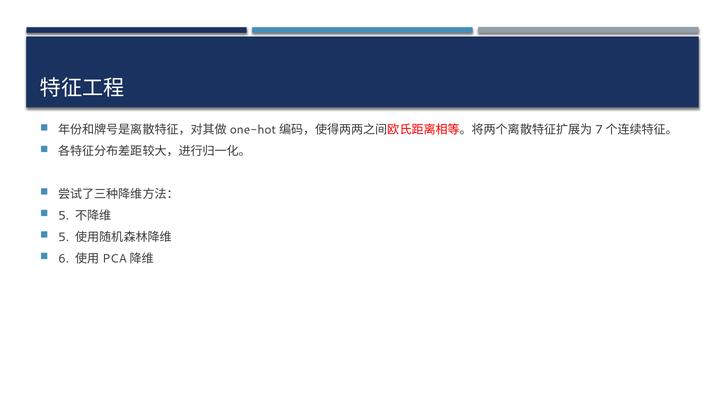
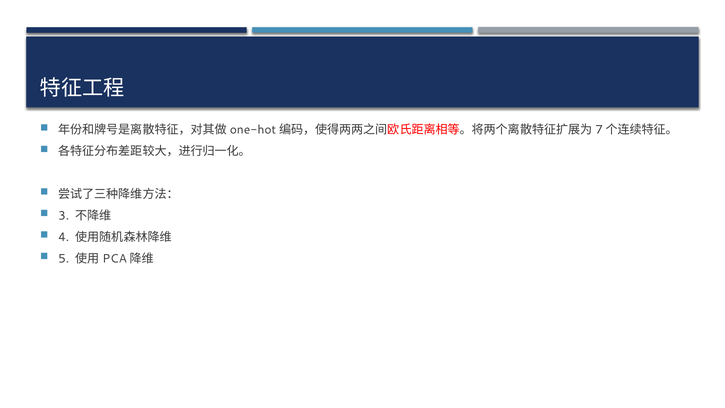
5: 5 -> 3 (64, 216)
5: 5 -> 4 (64, 237)
6: 6 -> 5 (64, 258)
